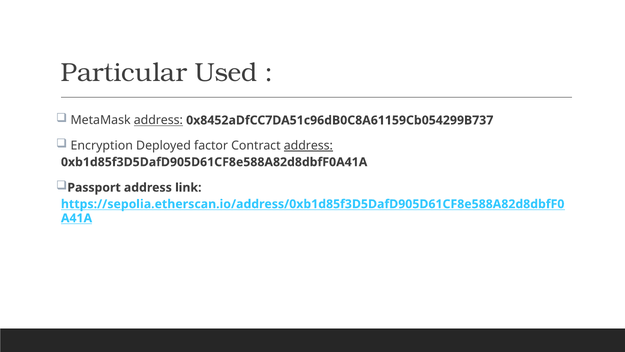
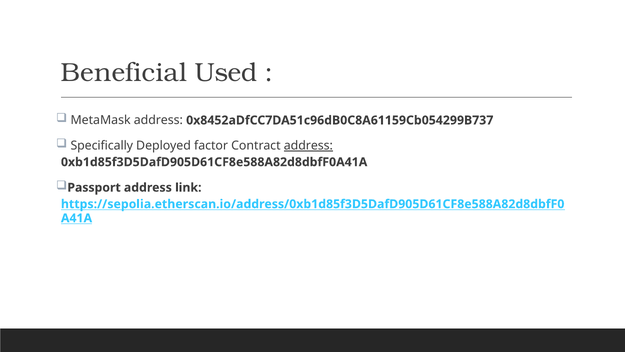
Particular: Particular -> Beneficial (124, 72)
address underline: present -> none (158, 120)
Encryption: Encryption -> Specifically (102, 146)
